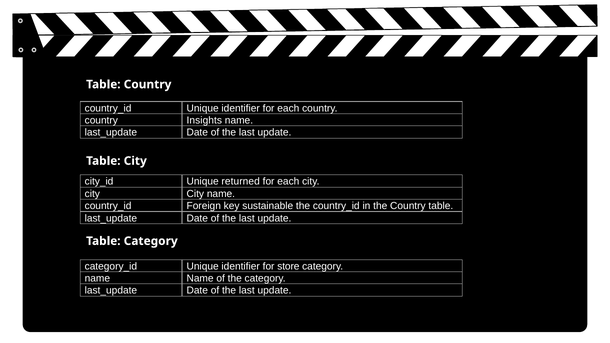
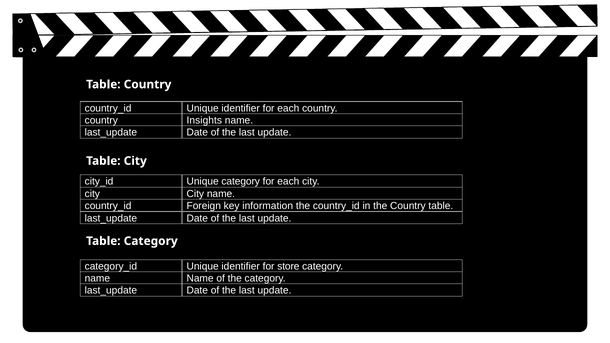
Unique returned: returned -> category (241, 182)
sustainable: sustainable -> information (268, 206)
